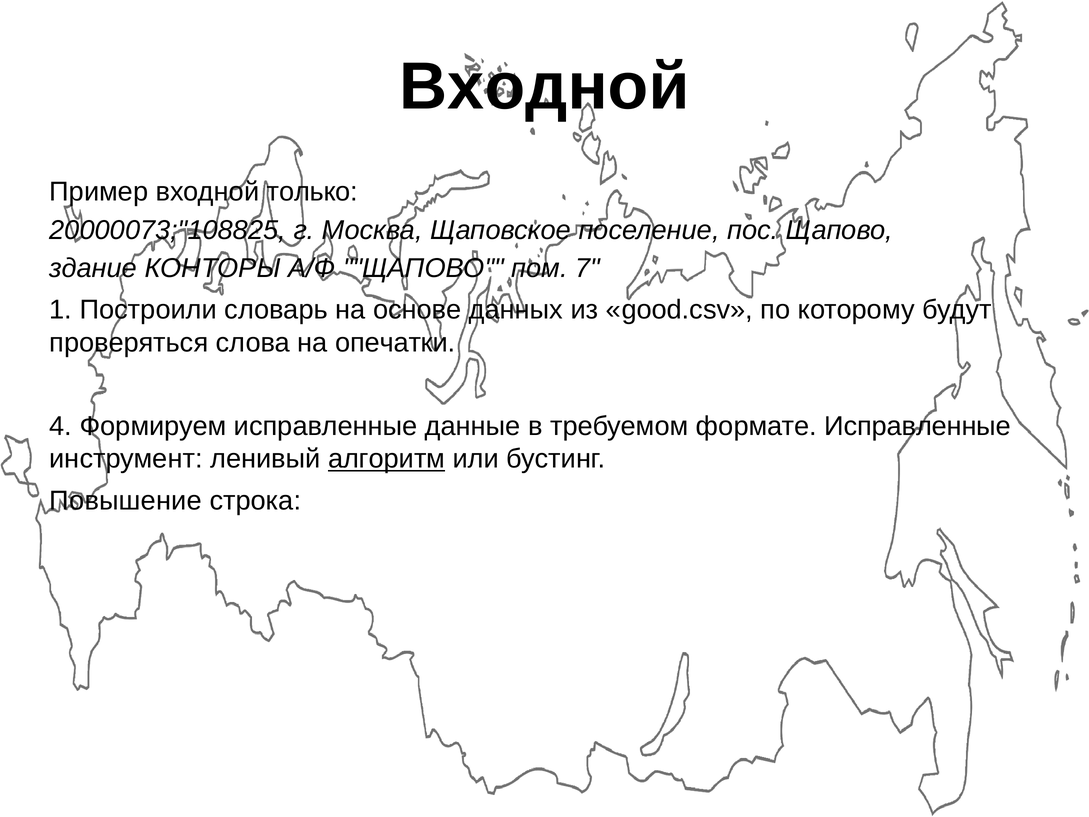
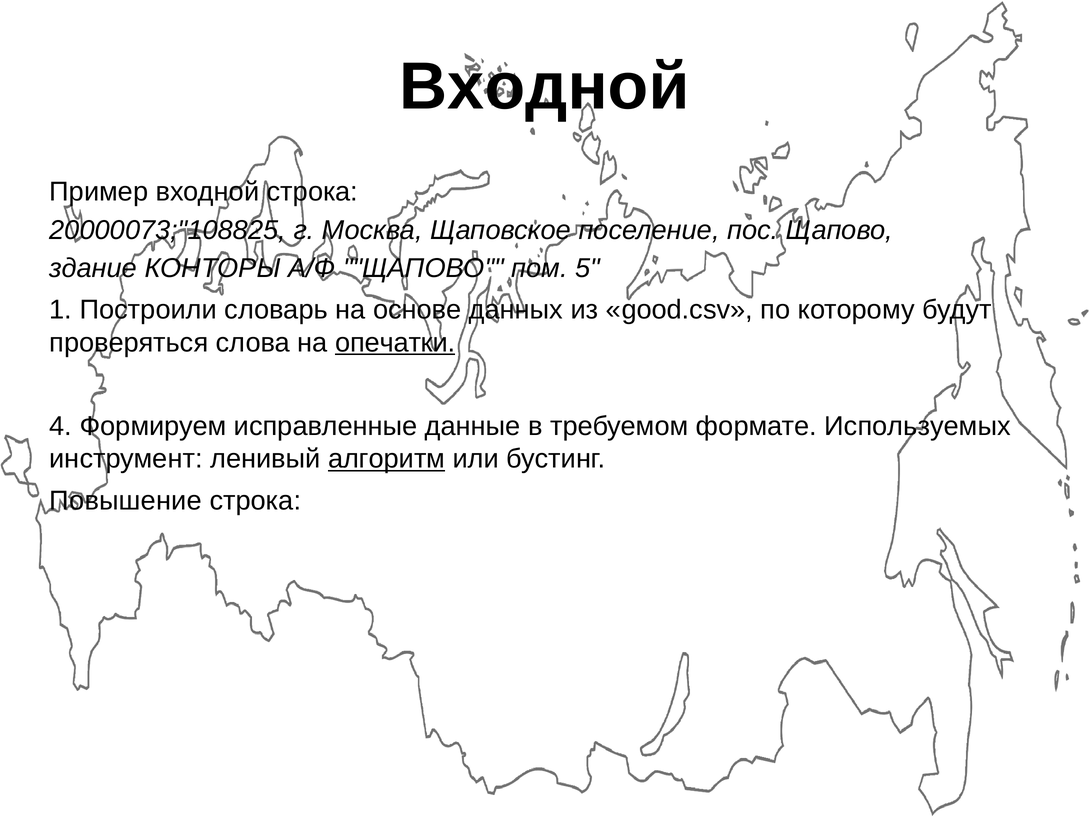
входной только: только -> строка (312, 192)
7: 7 -> 5 (588, 268)
опечатки underline: none -> present (395, 343)
формате Исправленные: Исправленные -> Используемых (918, 426)
